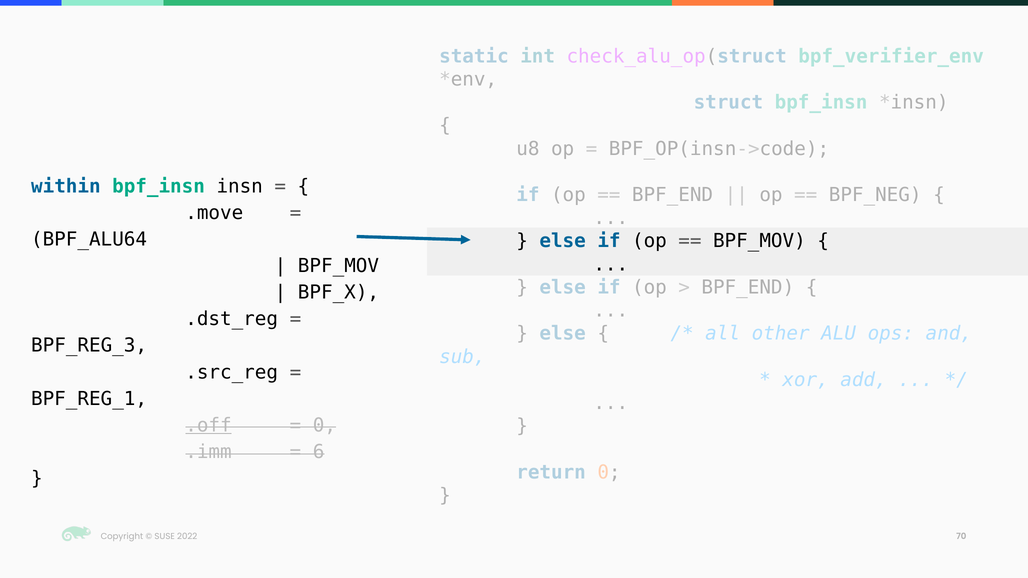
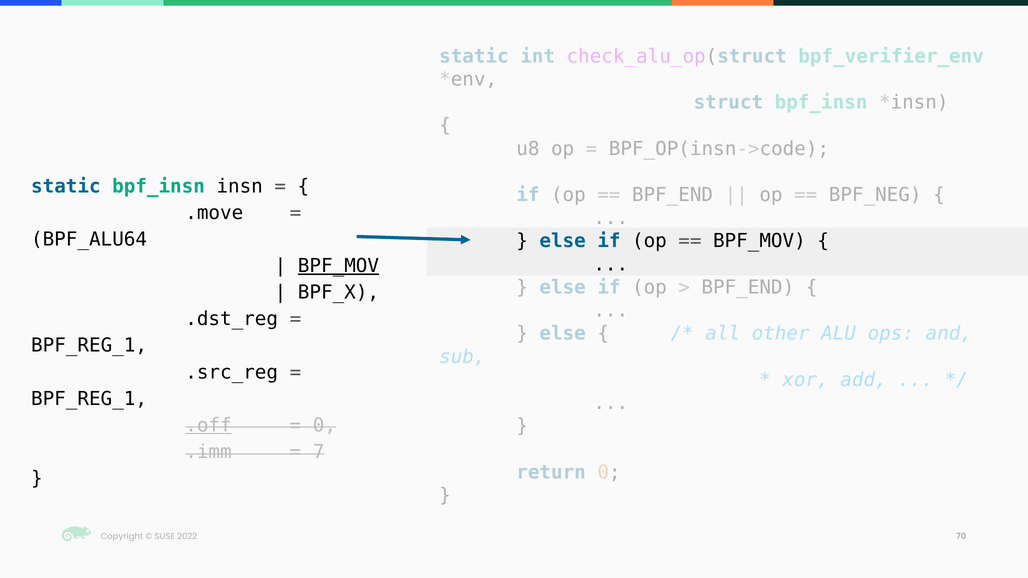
within: within -> static (66, 186)
BPF_MOV underline: none -> present (338, 266)
BPF_REG_3: BPF_REG_3 -> BPF_REG_1 (89, 346)
6: 6 -> 7 (319, 452)
